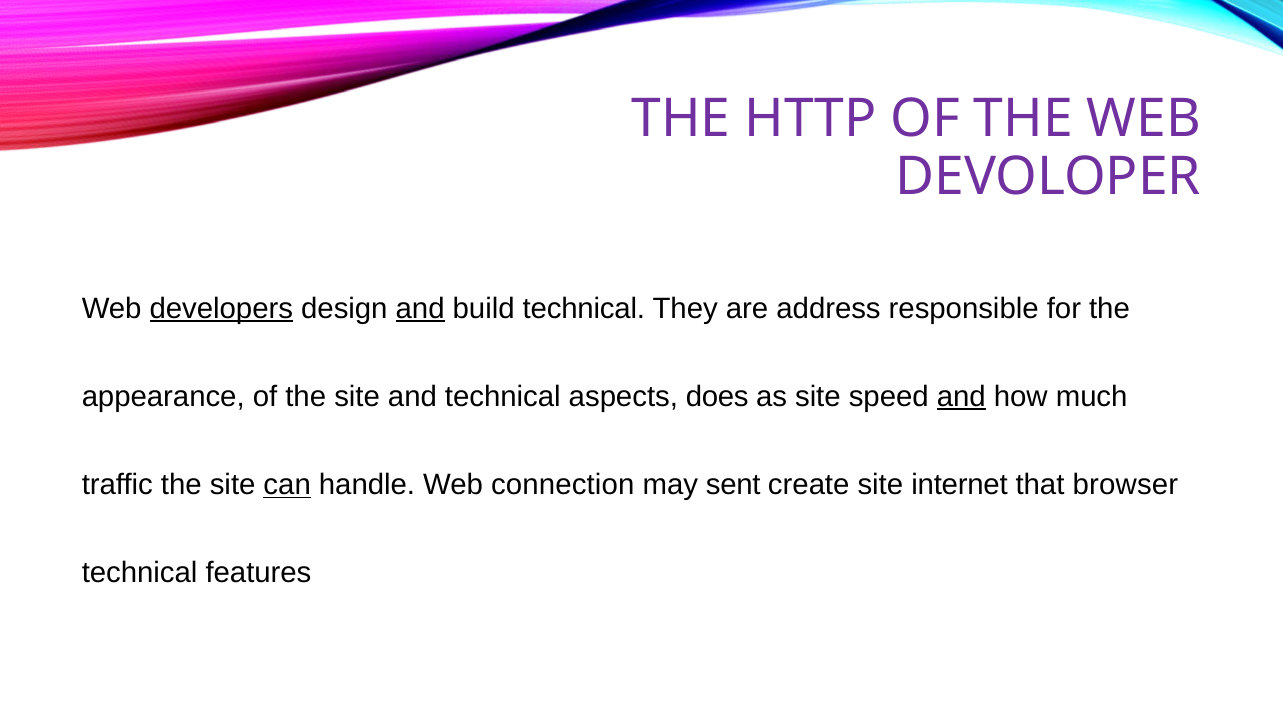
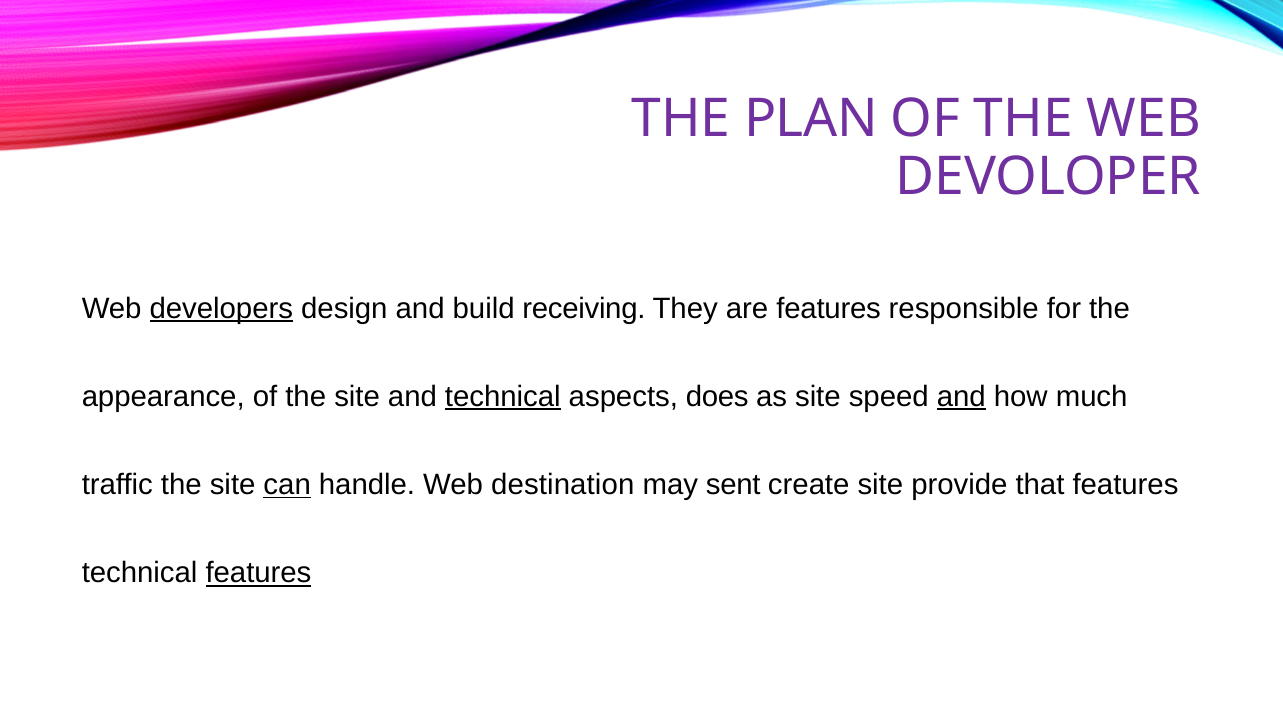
HTTP: HTTP -> PLAN (811, 119)
and underline: present -> none (420, 308)
build technical: technical -> receiving (584, 308)
are address: address -> features (829, 308)
technical underline: none -> present (503, 396)
connection: connection -> destination (563, 485)
internet: internet -> provide (959, 485)
that browser: browser -> features (1126, 485)
features underline: none -> present (258, 573)
